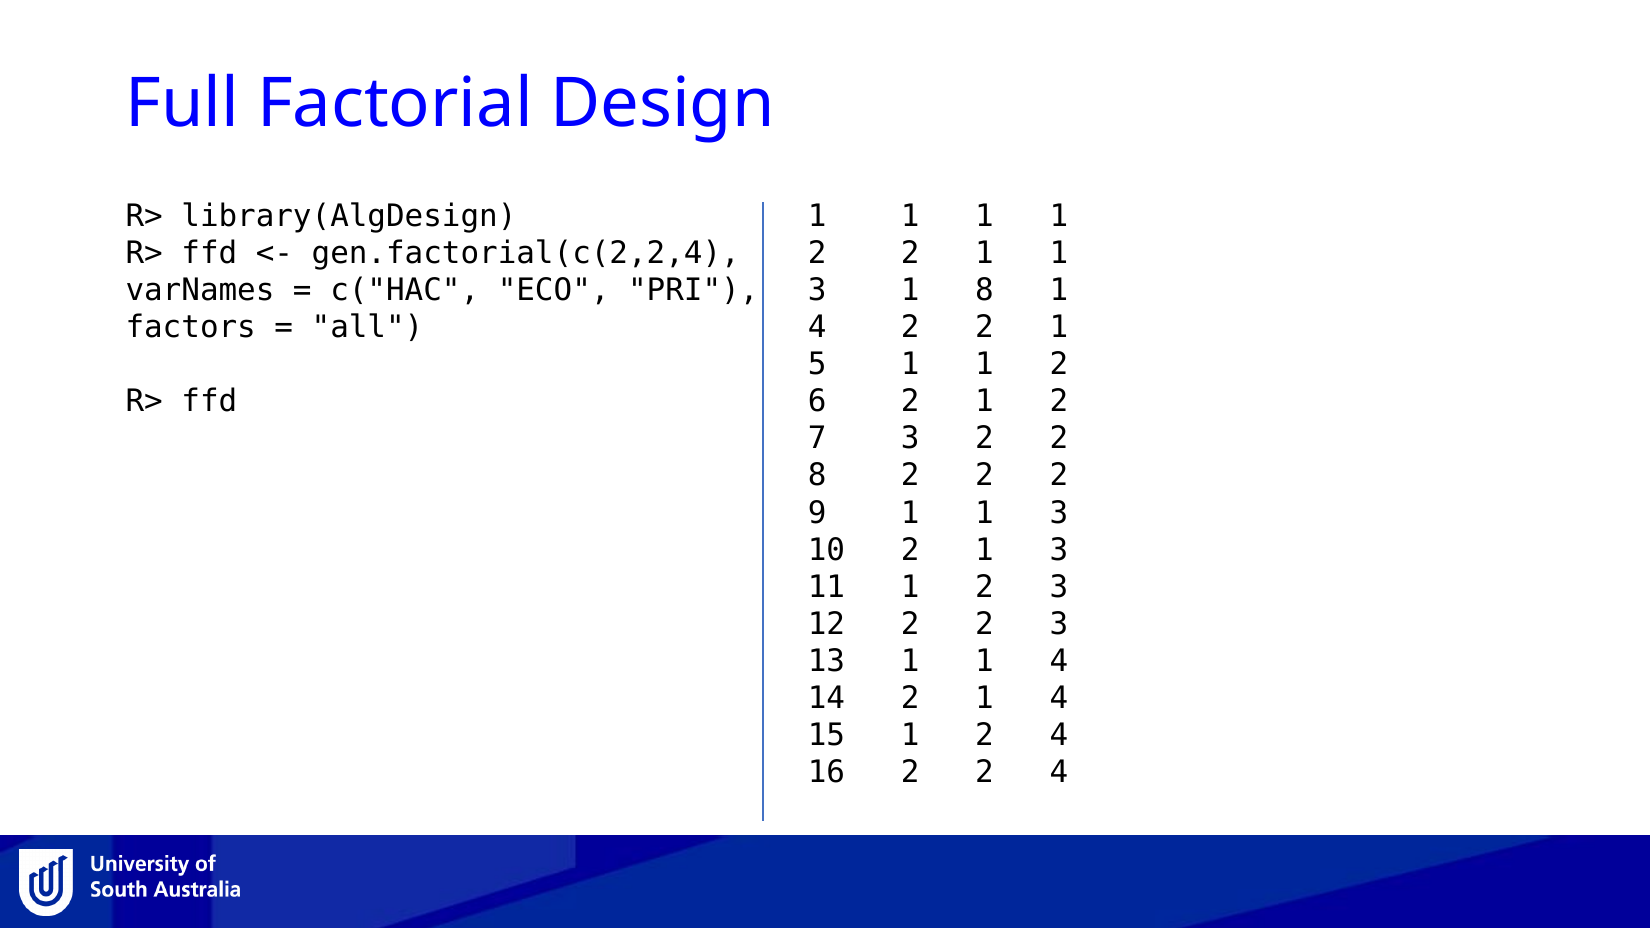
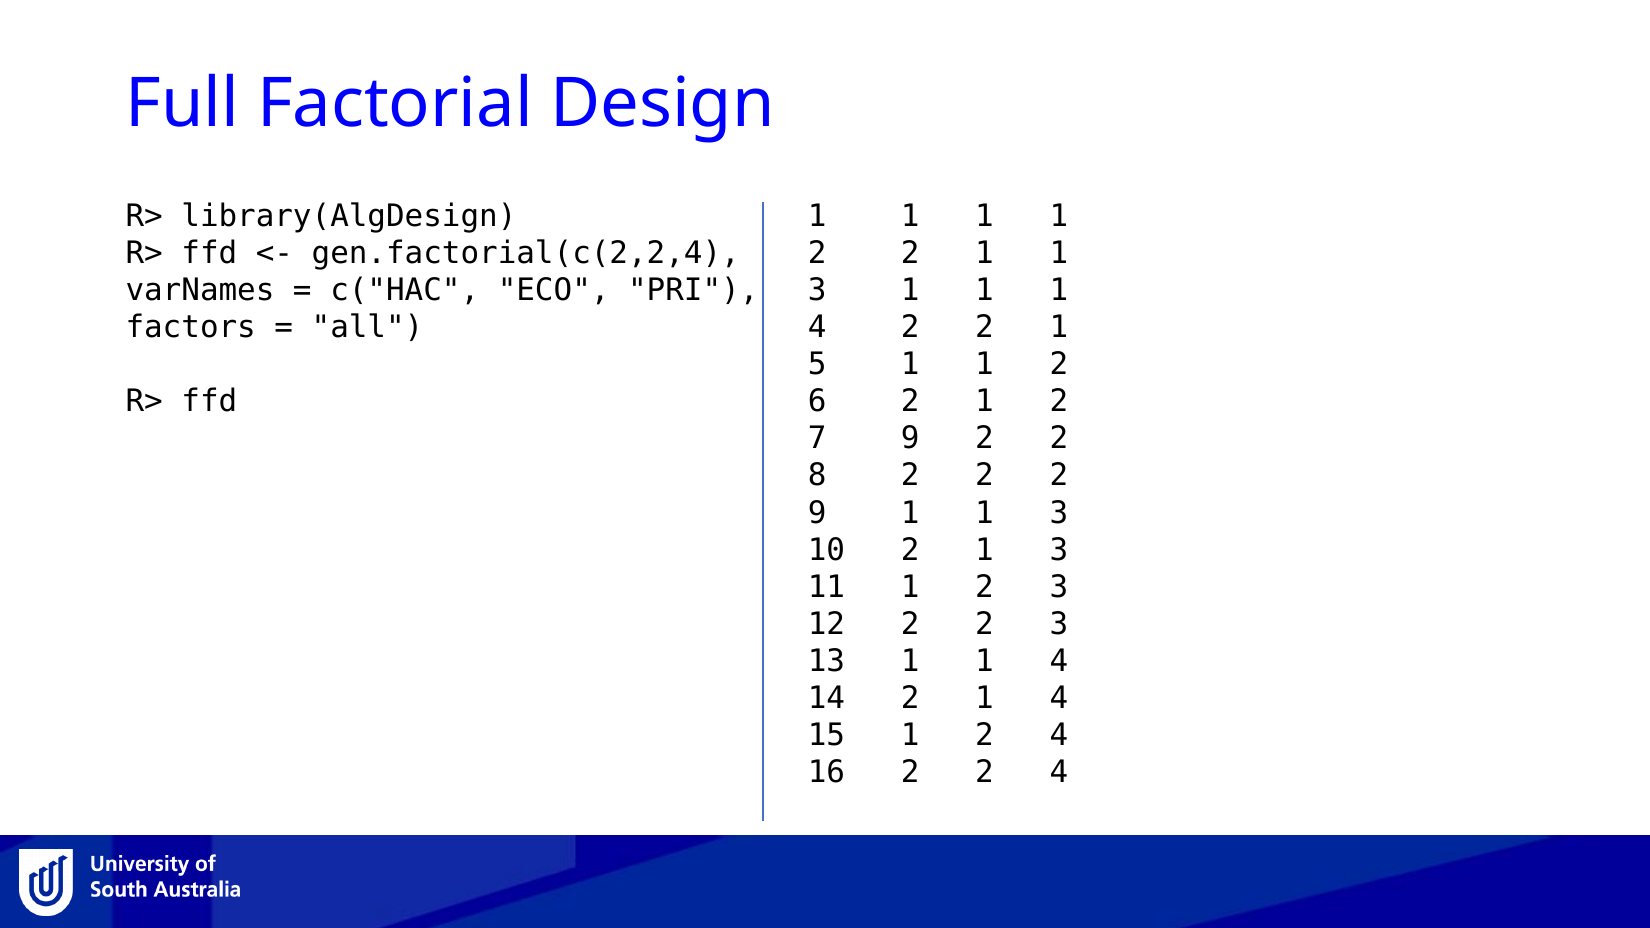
3 1 8: 8 -> 1 (985, 290)
7 3: 3 -> 9 (910, 439)
